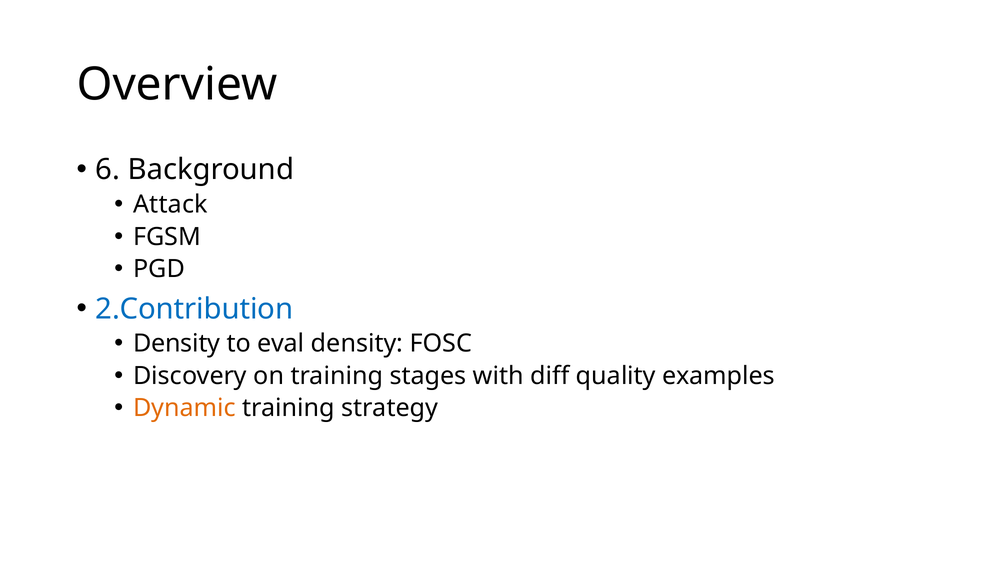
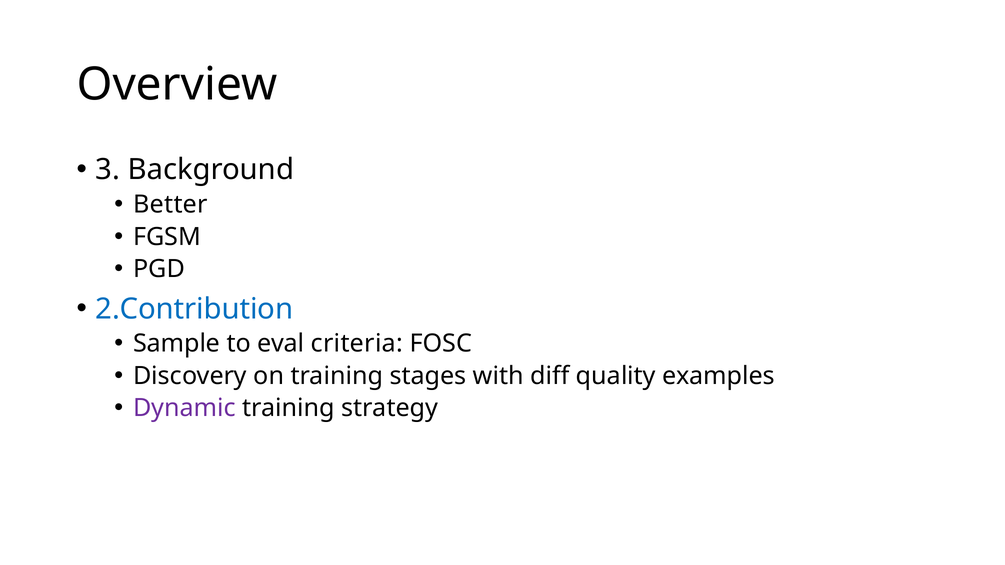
6: 6 -> 3 (108, 170)
Attack: Attack -> Better (170, 205)
Density: Density -> Sample (177, 344)
eval density: density -> criteria (357, 344)
Dynamic colour: orange -> purple (185, 408)
